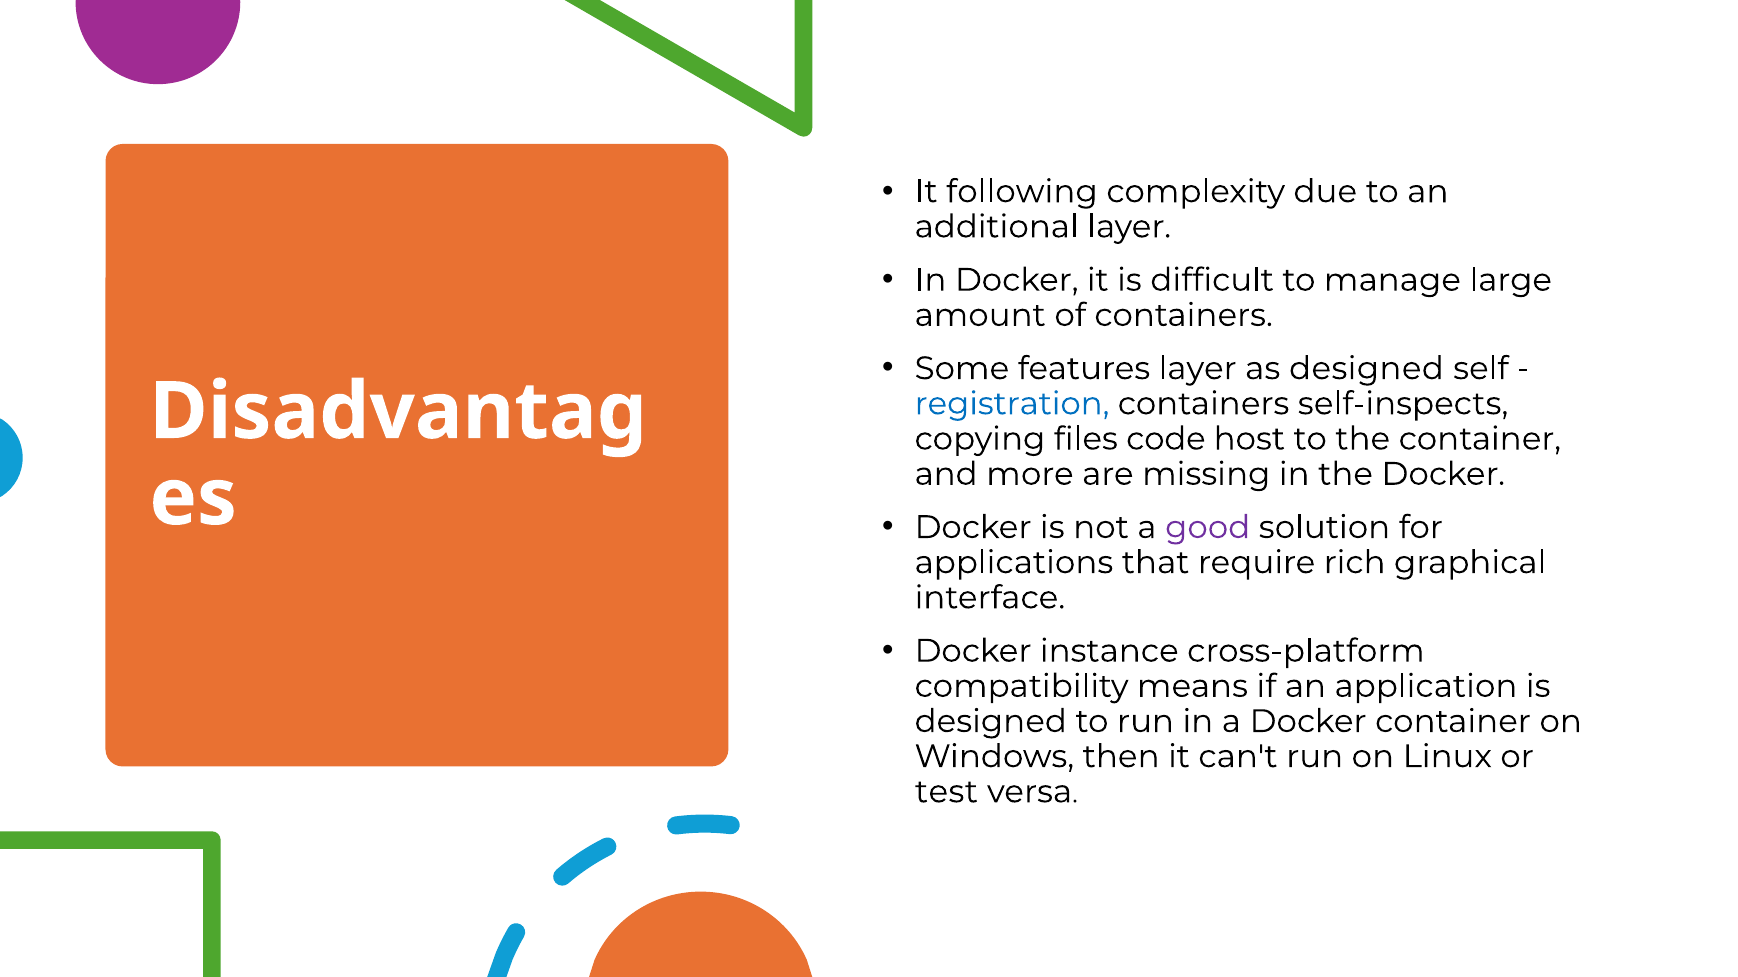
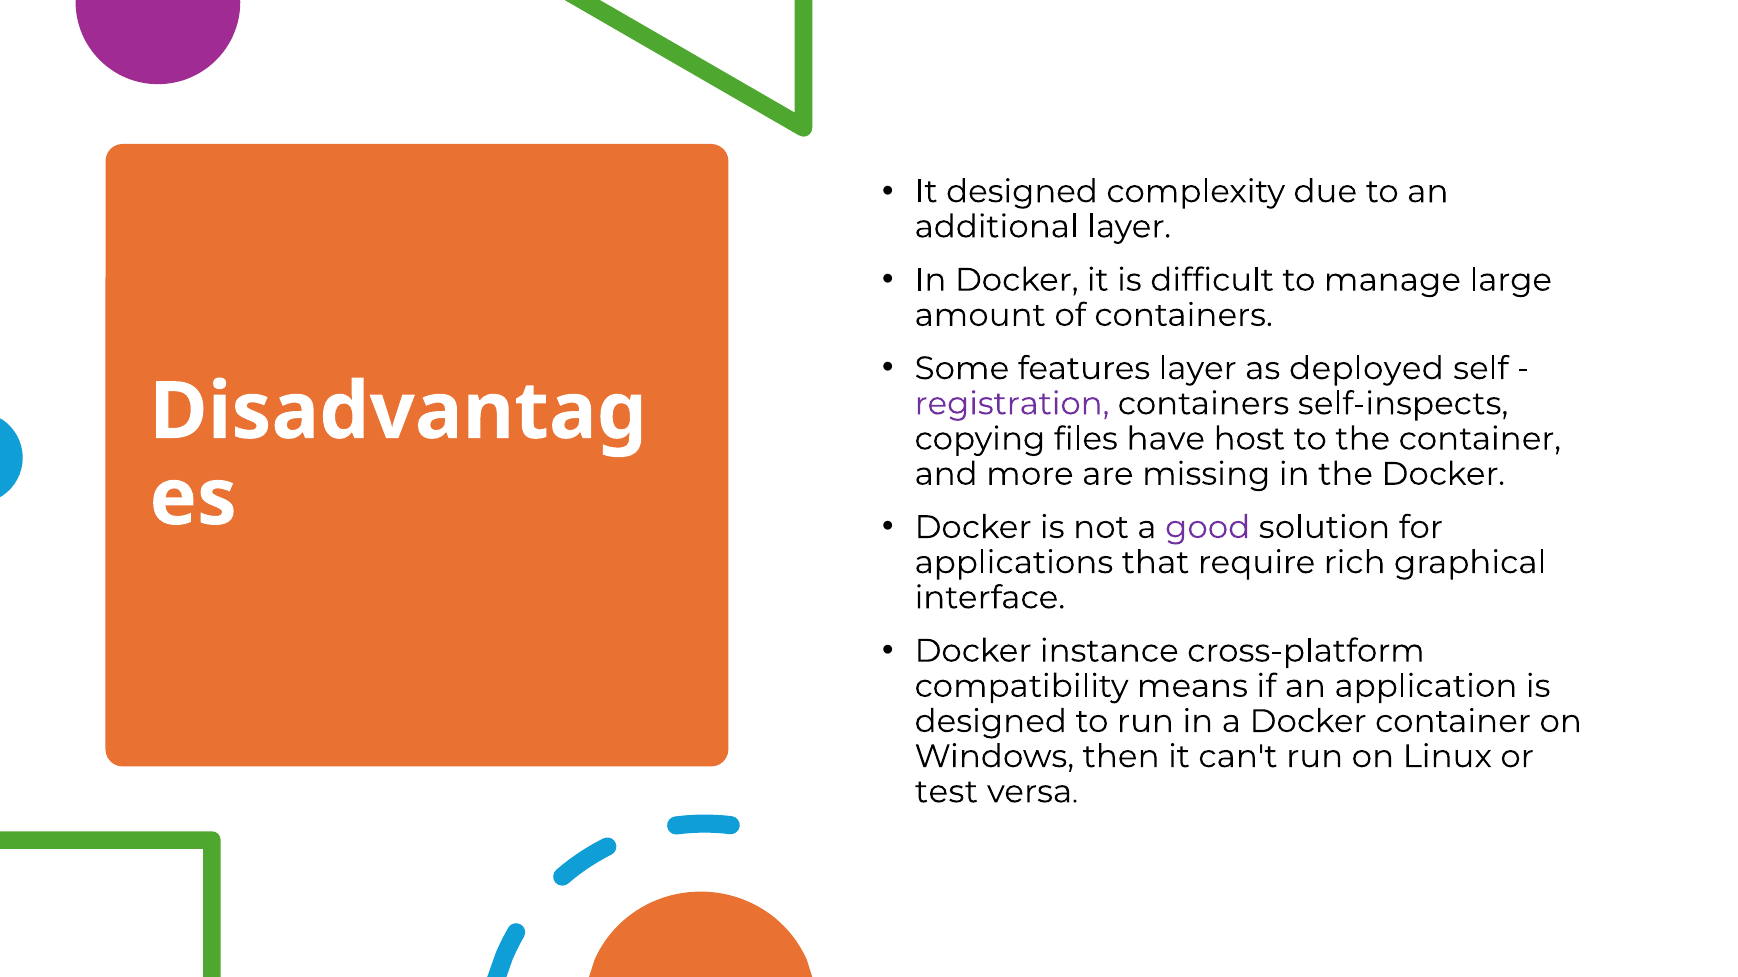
It following: following -> designed (1022, 192)
as designed: designed -> deployed (1366, 369)
registration colour: blue -> purple (1012, 404)
code: code -> have (1166, 439)
